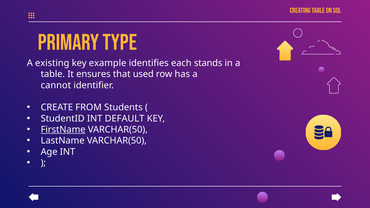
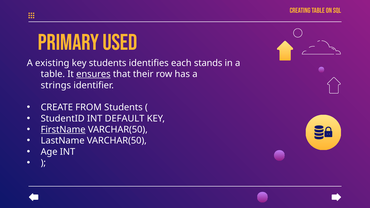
TYPE: TYPE -> USED (120, 42)
key example: example -> students (108, 63)
ensures underline: none -> present (93, 74)
used: used -> their (143, 74)
cannot: cannot -> strings (56, 85)
